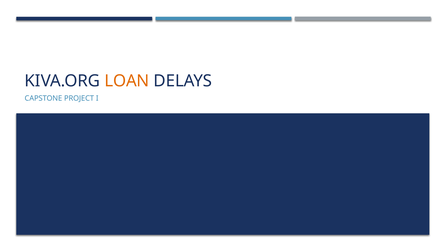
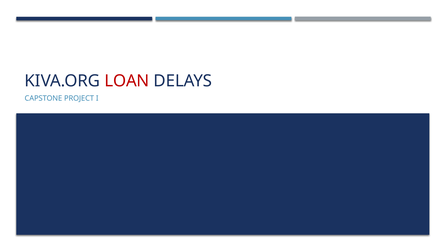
LOAN colour: orange -> red (127, 81)
